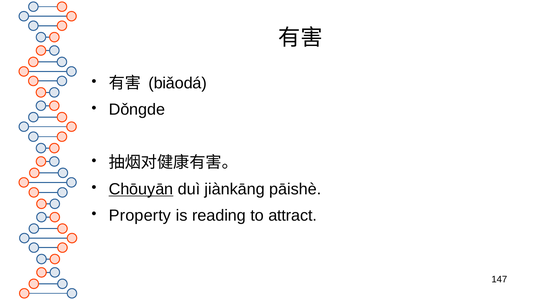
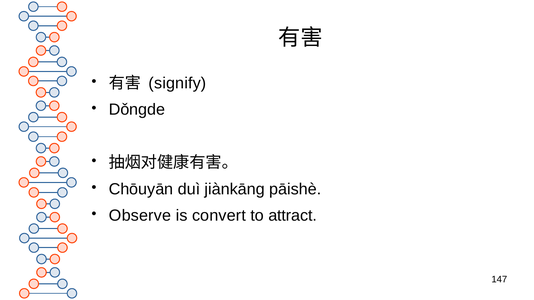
biǎodá: biǎodá -> signify (177, 83)
Chōuyān underline: present -> none (141, 189)
Property: Property -> Observe (140, 216)
reading: reading -> convert (219, 216)
